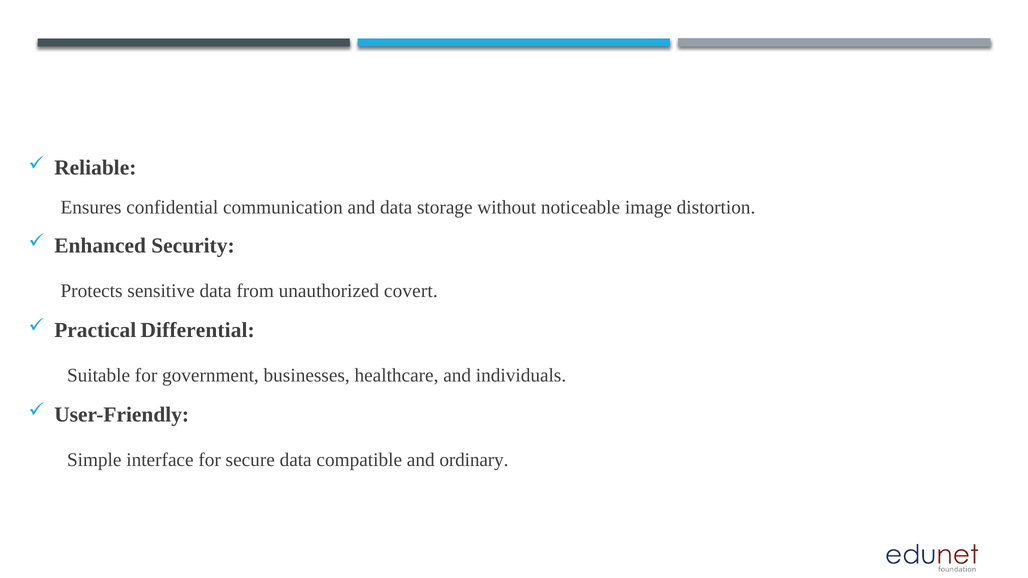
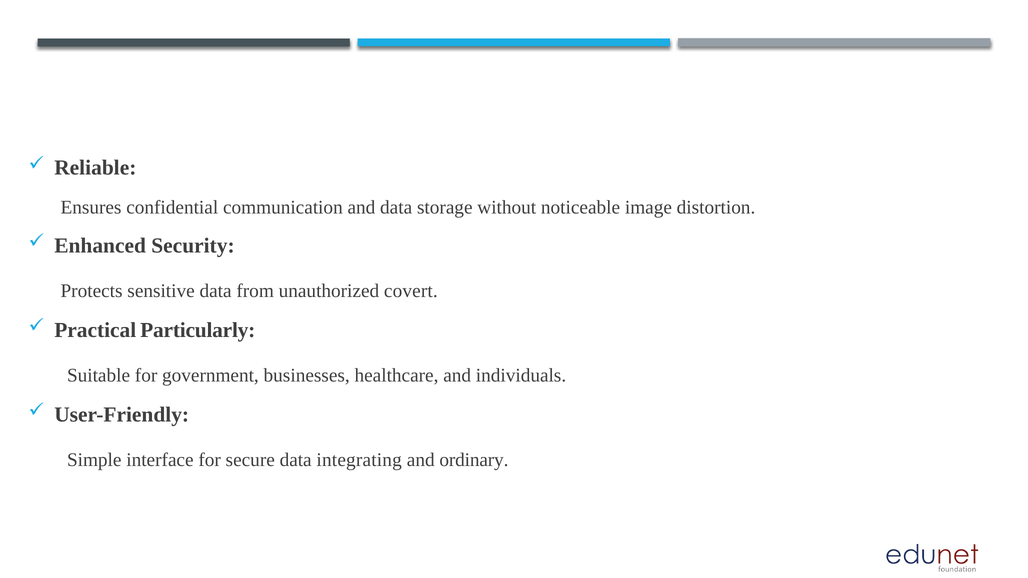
Differential: Differential -> Particularly (198, 330)
compatible: compatible -> integrating (359, 460)
